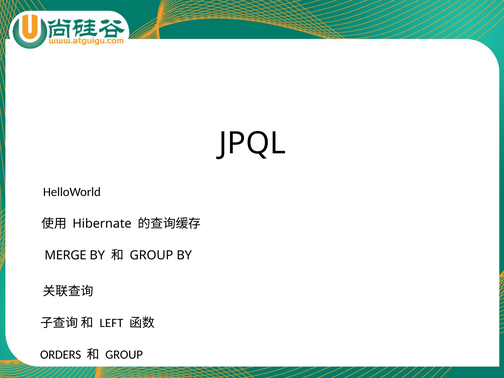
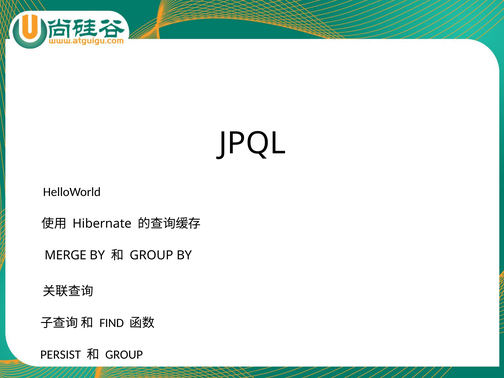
LEFT: LEFT -> FIND (112, 323)
ORDERS: ORDERS -> PERSIST (61, 355)
